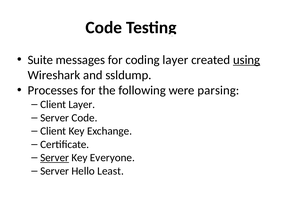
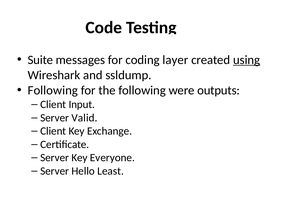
Processes: Processes -> Following (53, 90)
parsing: parsing -> outputs (219, 90)
Client Layer: Layer -> Input (82, 104)
Server Code: Code -> Valid (84, 118)
Server underline: present -> none (55, 158)
